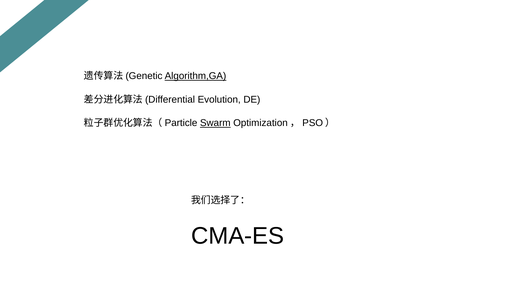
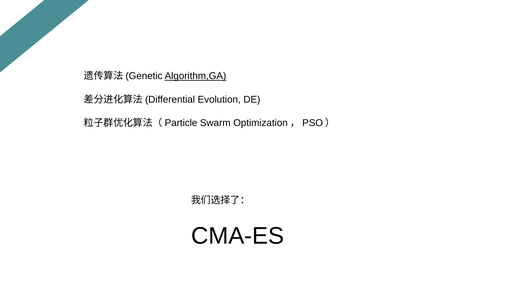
Swarm underline: present -> none (215, 123)
